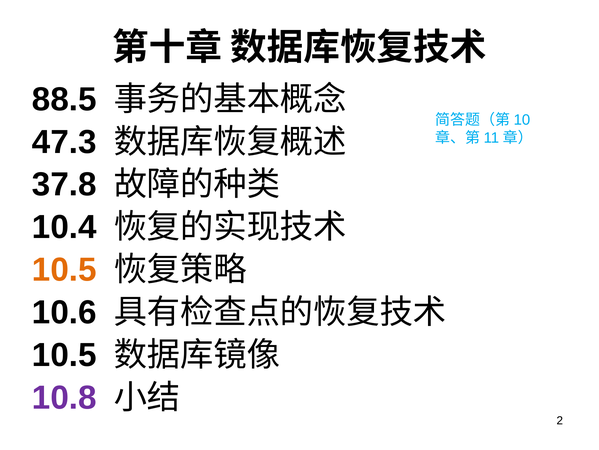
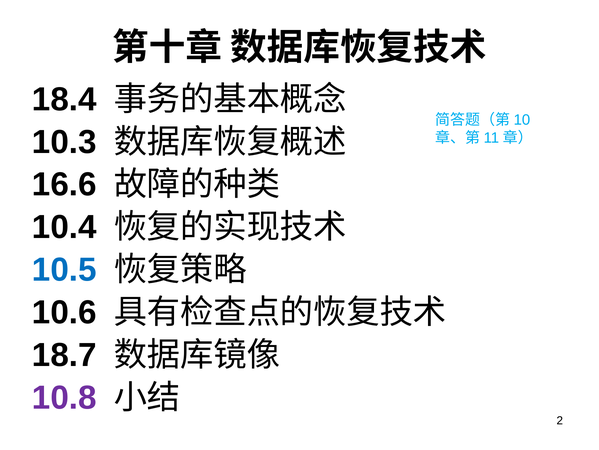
88.5: 88.5 -> 18.4 (64, 99)
47.3: 47.3 -> 10.3 (64, 142)
37.8: 37.8 -> 16.6 (64, 184)
10.5 colour: orange -> blue (64, 270)
10.5: 10.5 -> 18.7 (64, 355)
